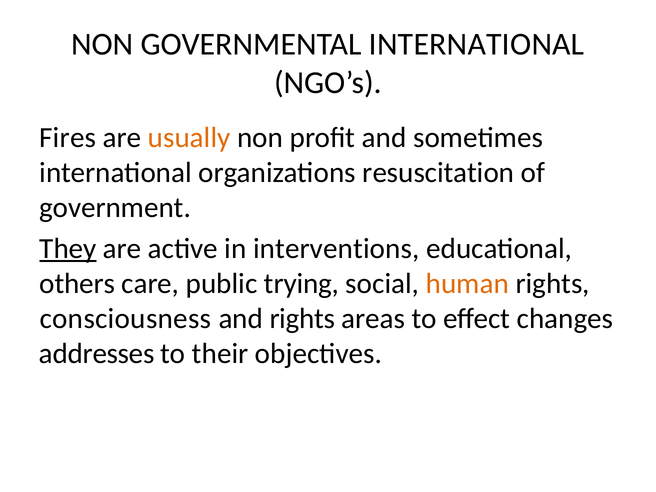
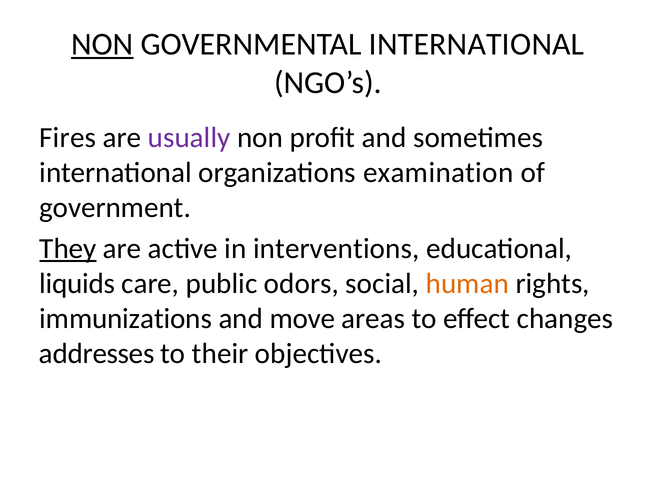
NON underline: none -> present (102, 44)
usually colour: orange -> purple (189, 138)
resuscitation: resuscitation -> examination (438, 173)
others: others -> liquids (77, 283)
trying: trying -> odors (301, 283)
consciousness: consciousness -> immunizations (126, 318)
and rights: rights -> move (302, 318)
